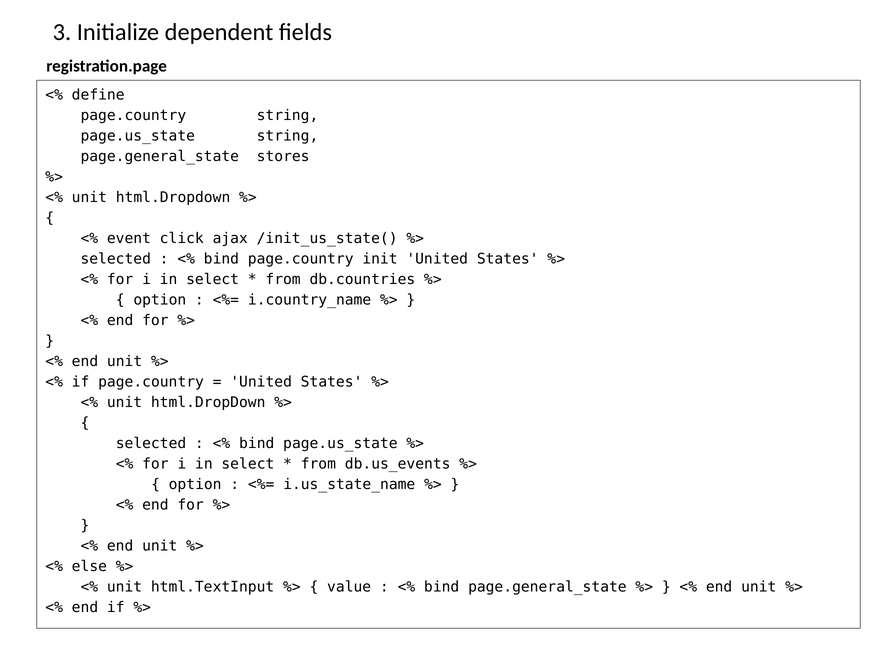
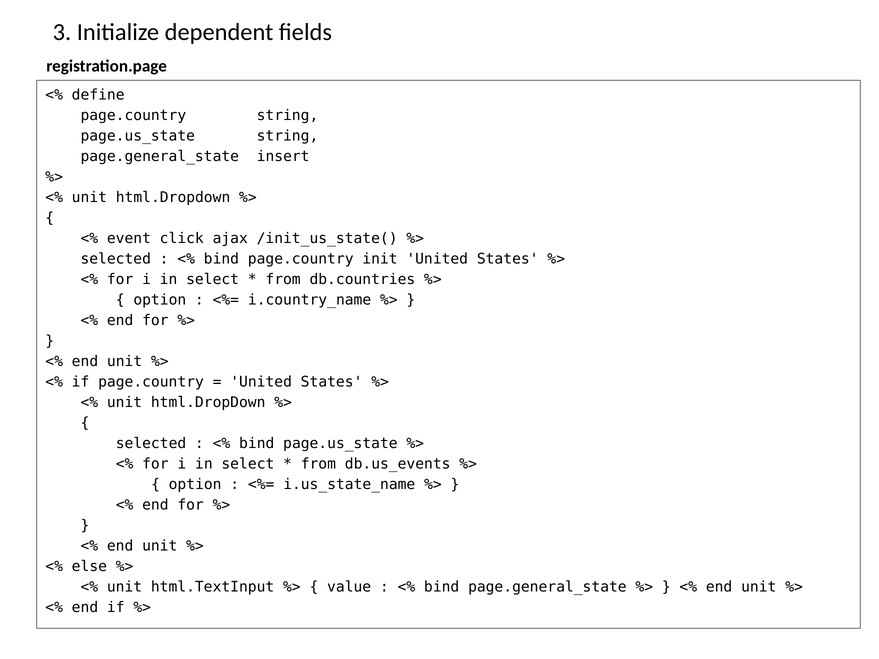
stores: stores -> insert (283, 156)
